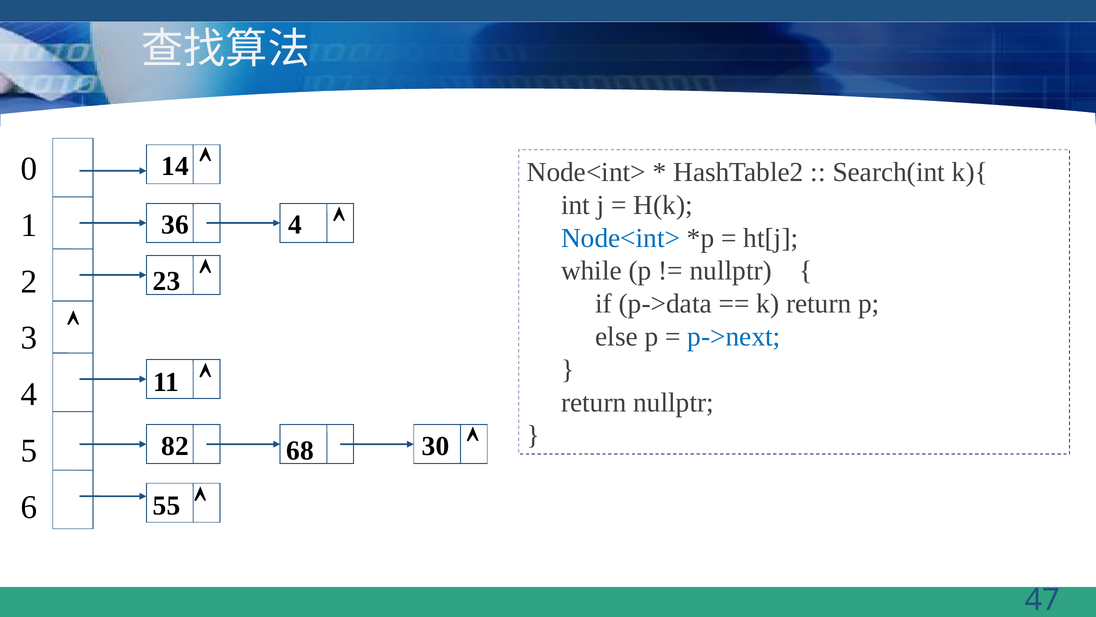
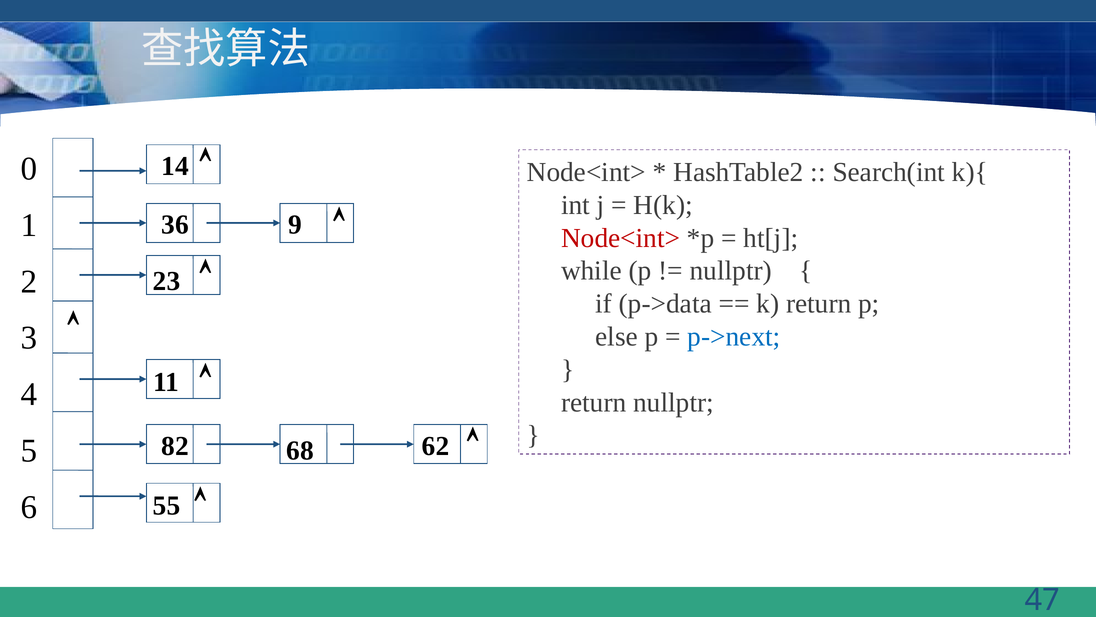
36 4: 4 -> 9 (295, 225)
Node<int> colour: blue -> red (621, 238)
30: 30 -> 62 (436, 446)
